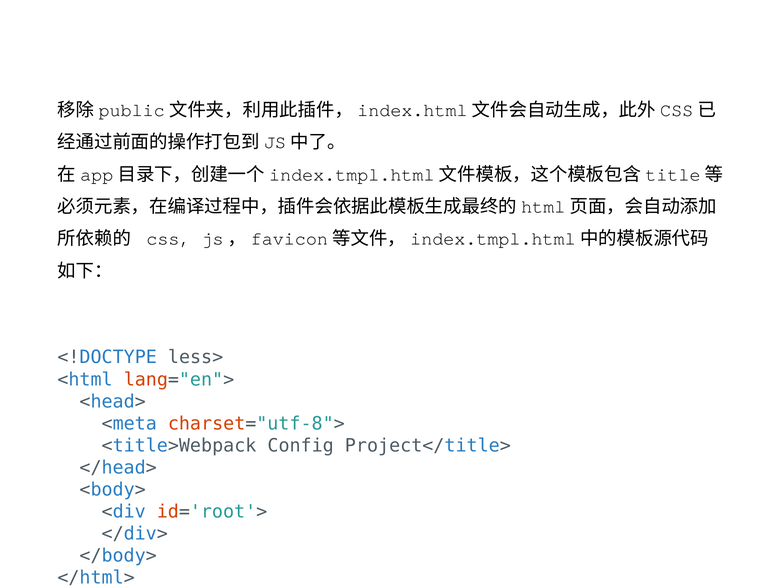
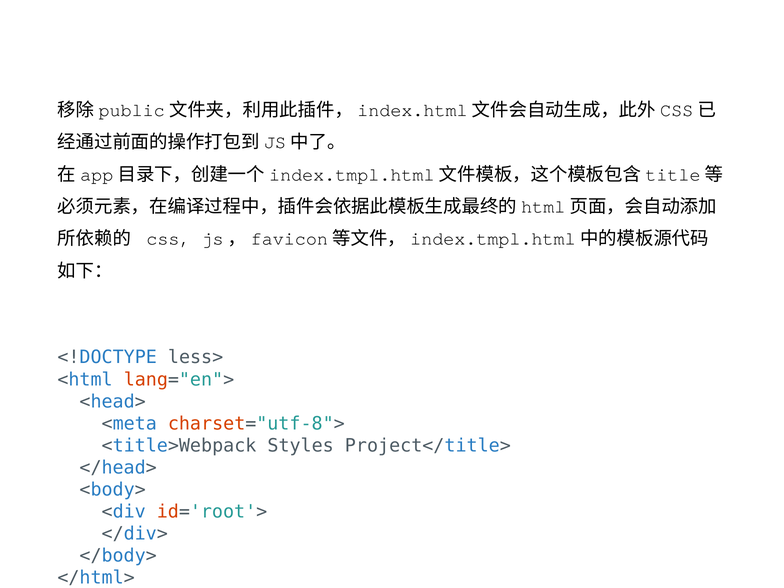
Config: Config -> Styles (301, 446)
